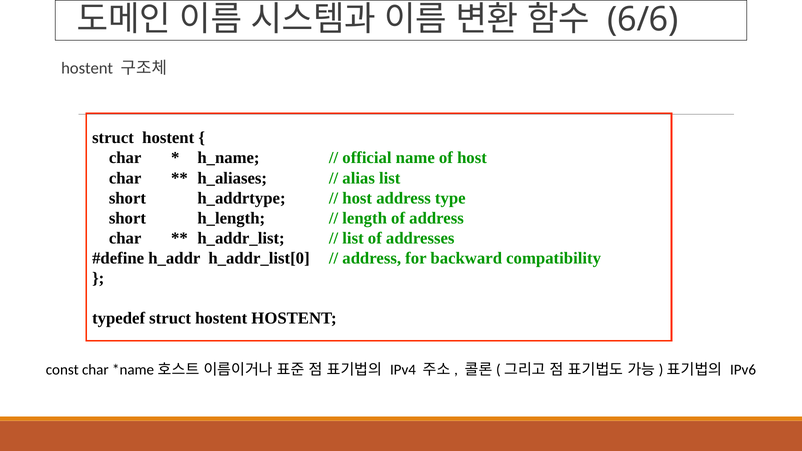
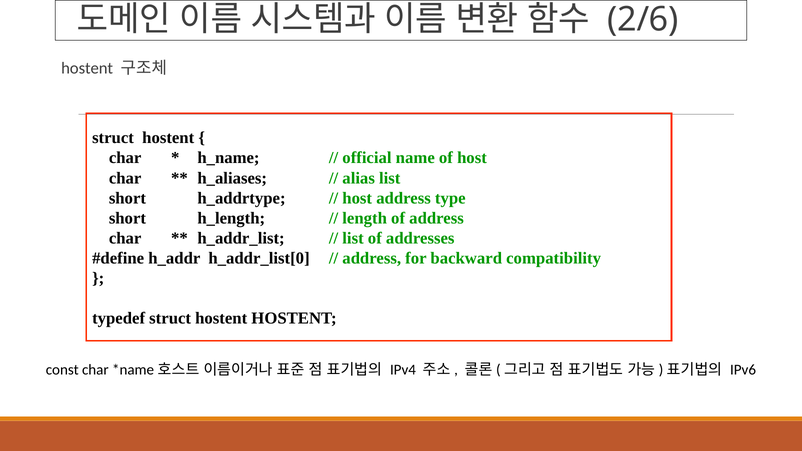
6/6: 6/6 -> 2/6 (643, 20)
